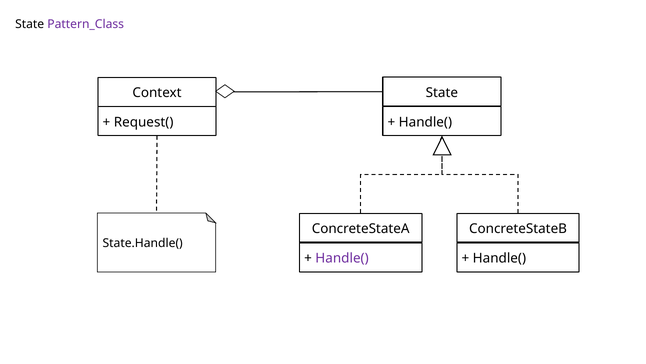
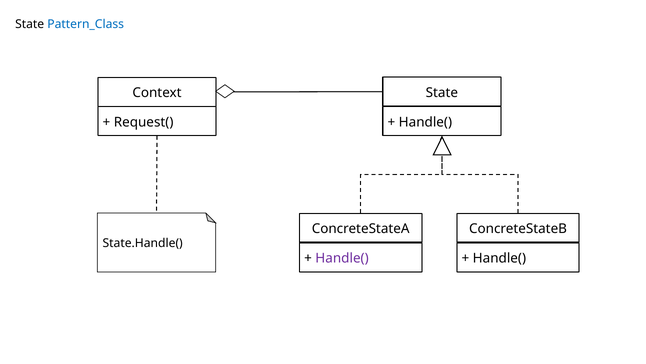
Pattern_Class colour: purple -> blue (86, 24)
